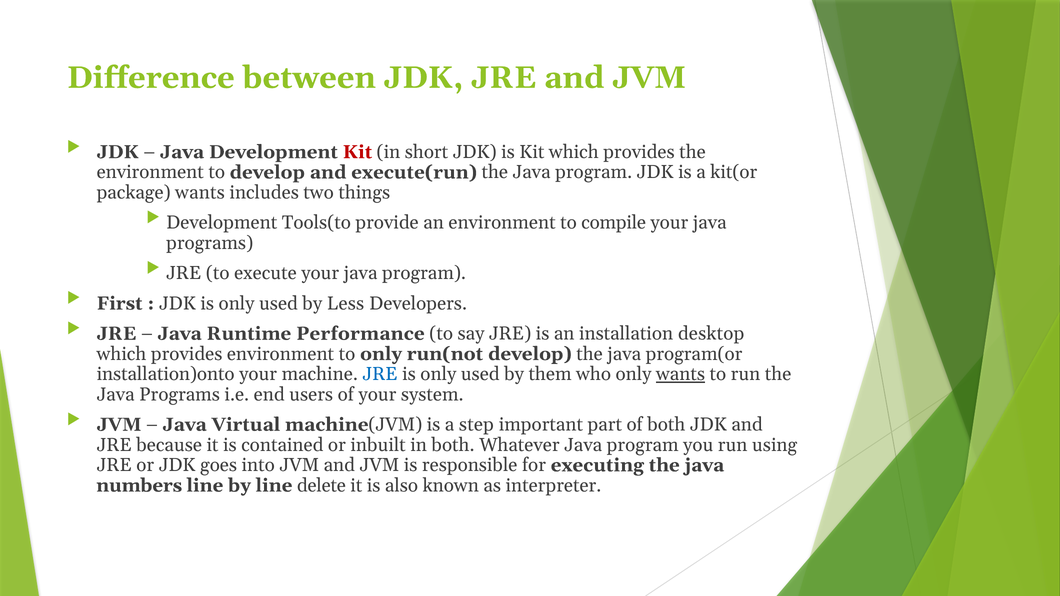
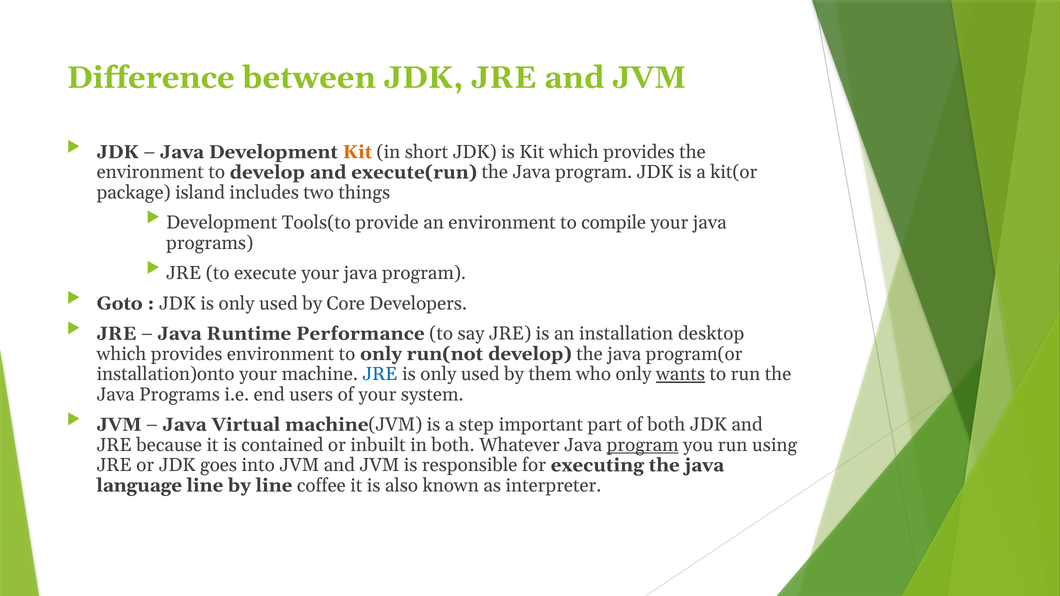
Kit colour: red -> orange (357, 152)
package wants: wants -> island (200, 193)
First: First -> Goto (120, 304)
Less: Less -> Core (346, 304)
program underline: none -> present (643, 445)
numbers: numbers -> language (139, 486)
delete: delete -> coffee (321, 486)
